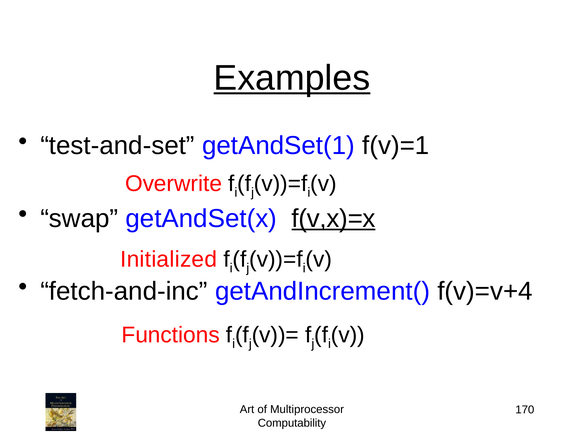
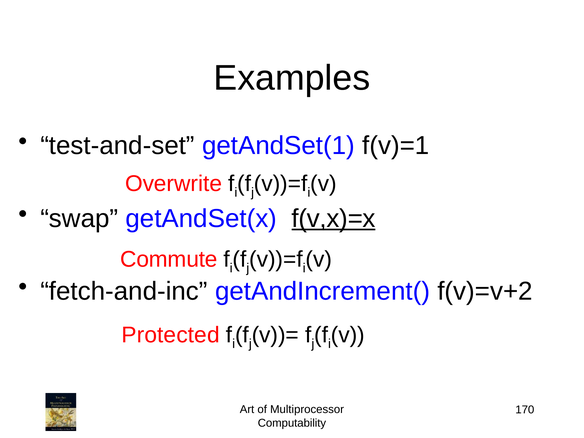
Examples underline: present -> none (292, 78)
Initialized: Initialized -> Commute (169, 259)
f(v)=v+4: f(v)=v+4 -> f(v)=v+2 (485, 291)
Functions: Functions -> Protected (171, 335)
